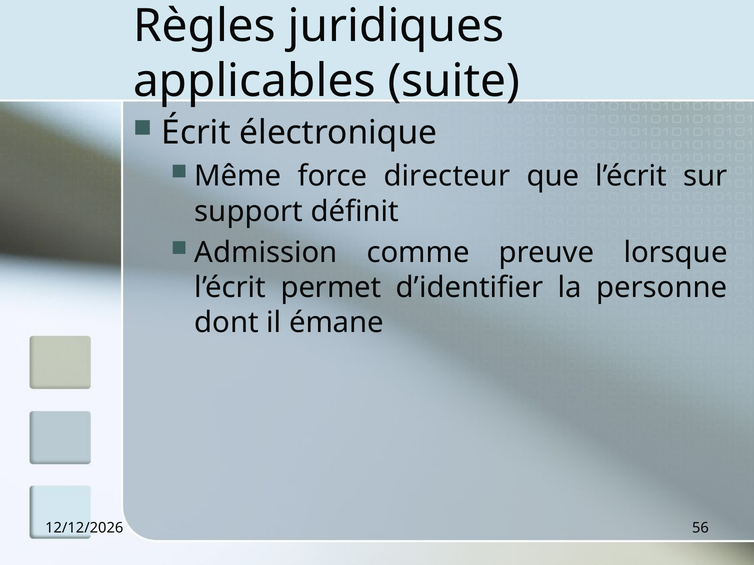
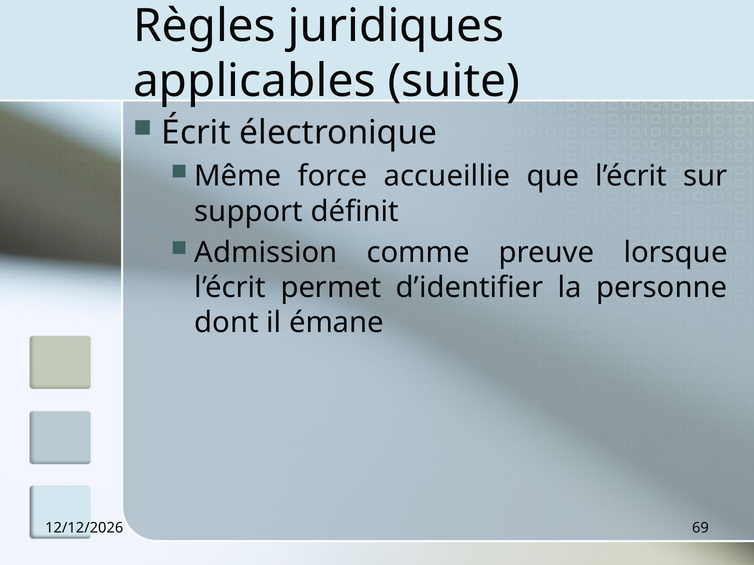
directeur: directeur -> accueillie (447, 176)
56: 56 -> 69 (700, 529)
